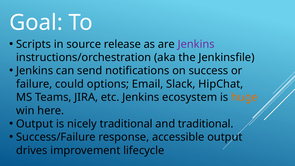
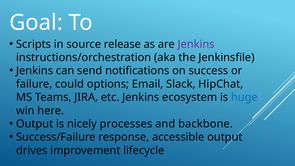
huge colour: orange -> blue (244, 97)
nicely traditional: traditional -> processes (126, 124)
and traditional: traditional -> backbone (206, 124)
